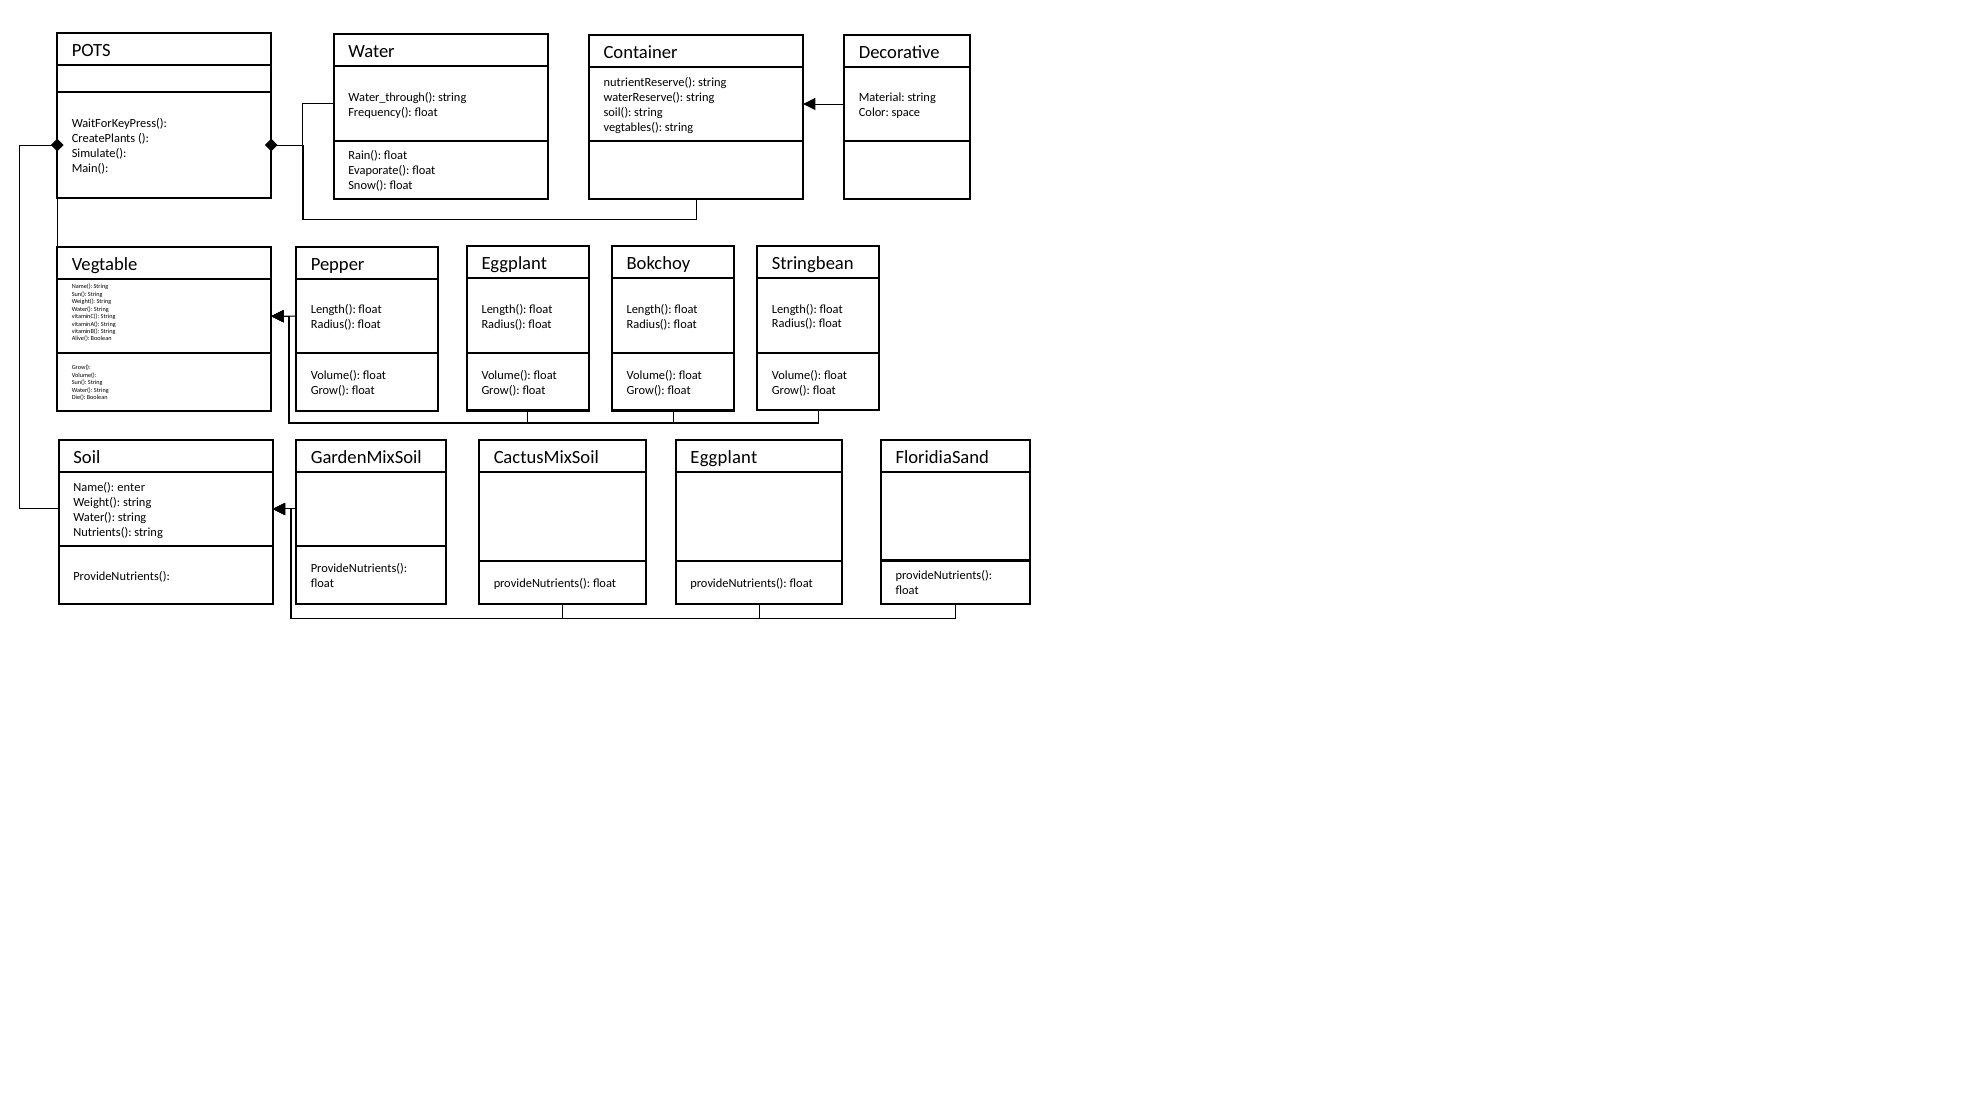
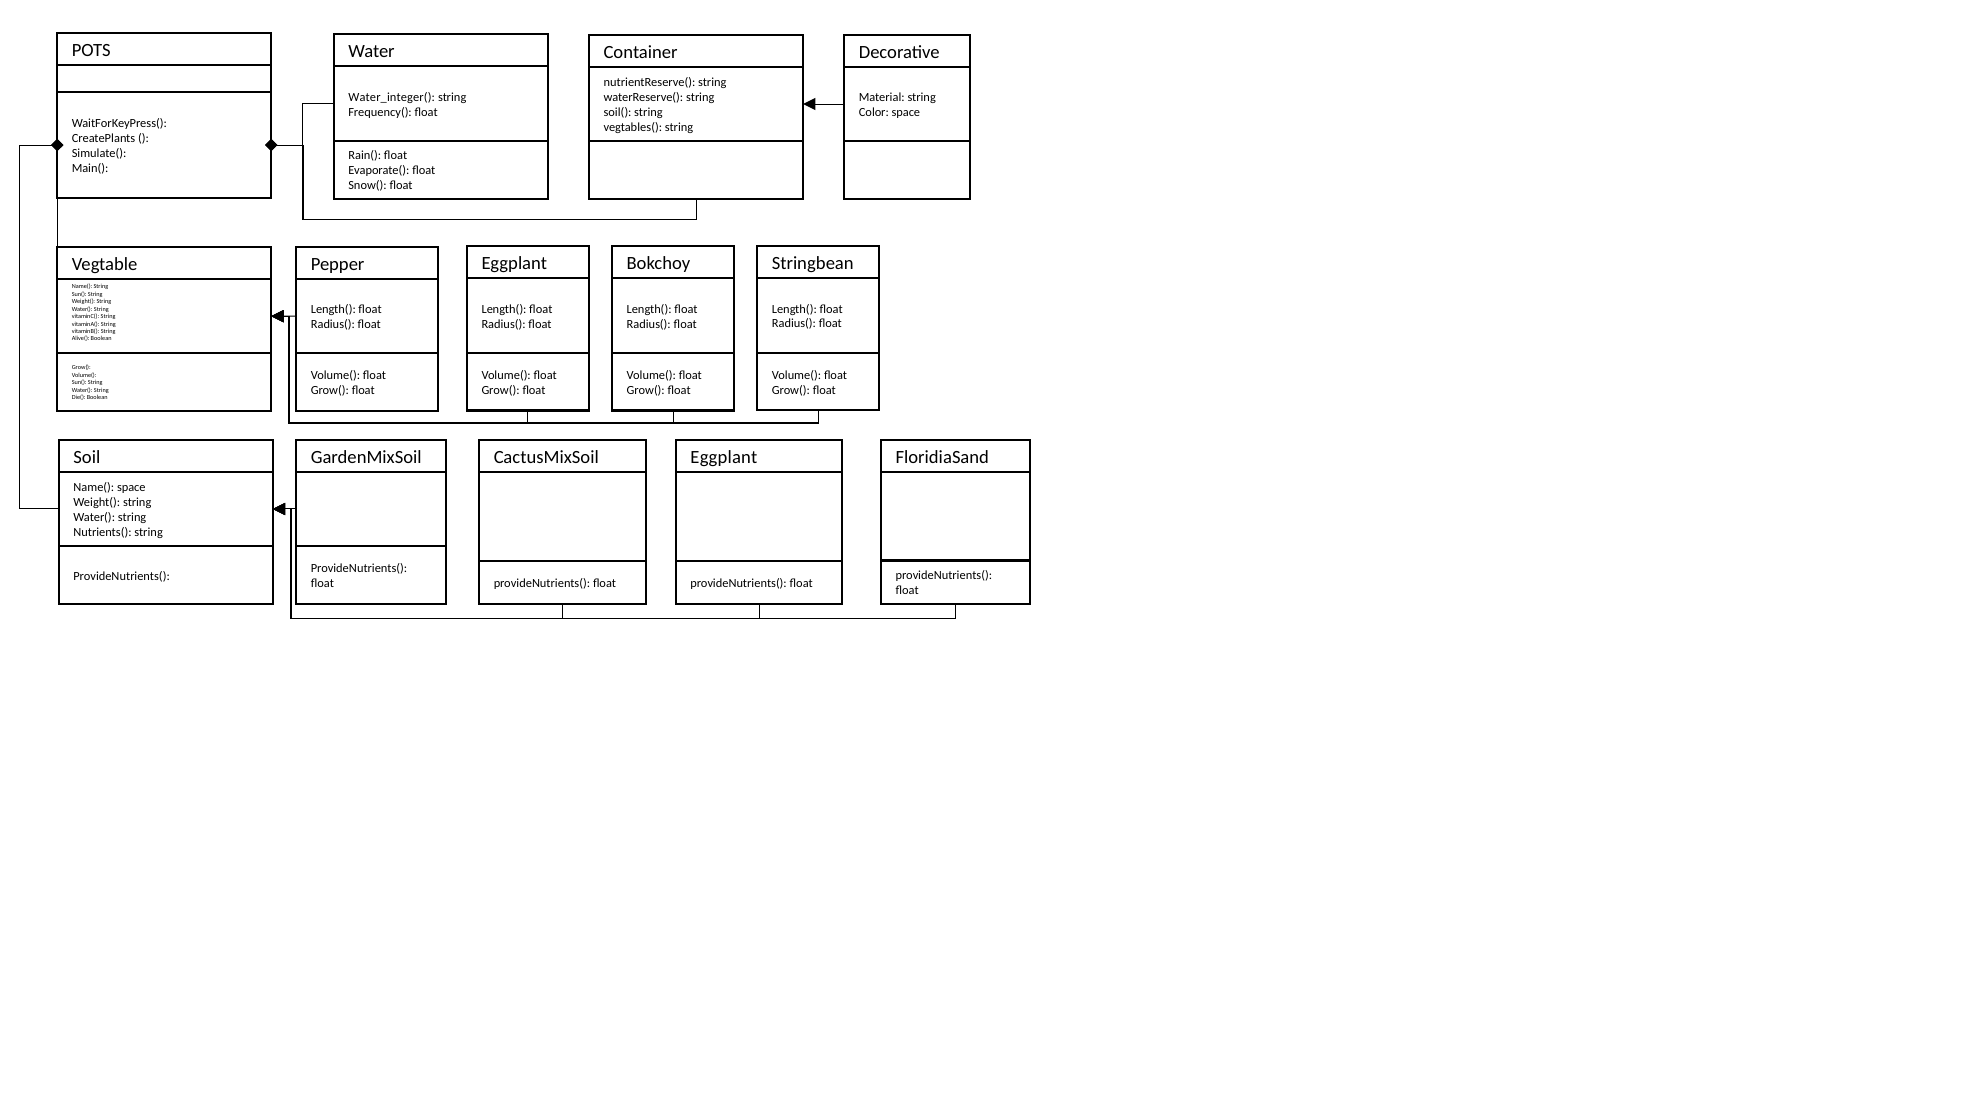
Water_through(: Water_through( -> Water_integer( (392, 97)
Name( enter: enter -> space (131, 488)
